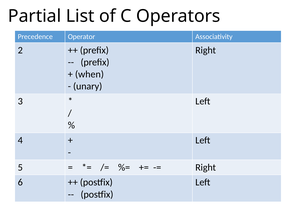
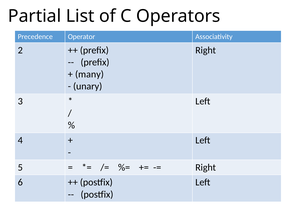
when: when -> many (89, 74)
